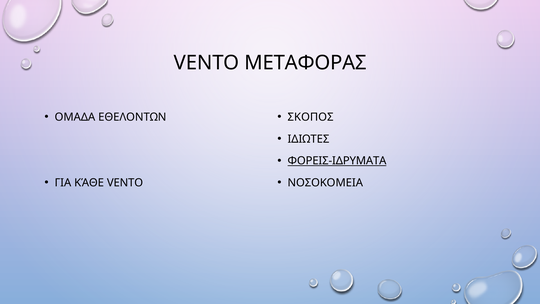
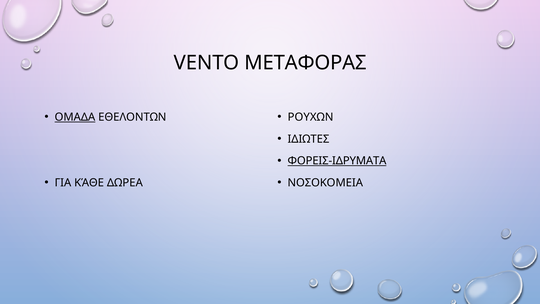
ΟΜΑΔΑ underline: none -> present (75, 117)
ΣΚΟΠΟΣ: ΣΚΟΠΟΣ -> ΡΟΥΧΩΝ (311, 117)
ΚΆΘΕ VENTO: VENTO -> ΔΩΡΕΑ (125, 183)
